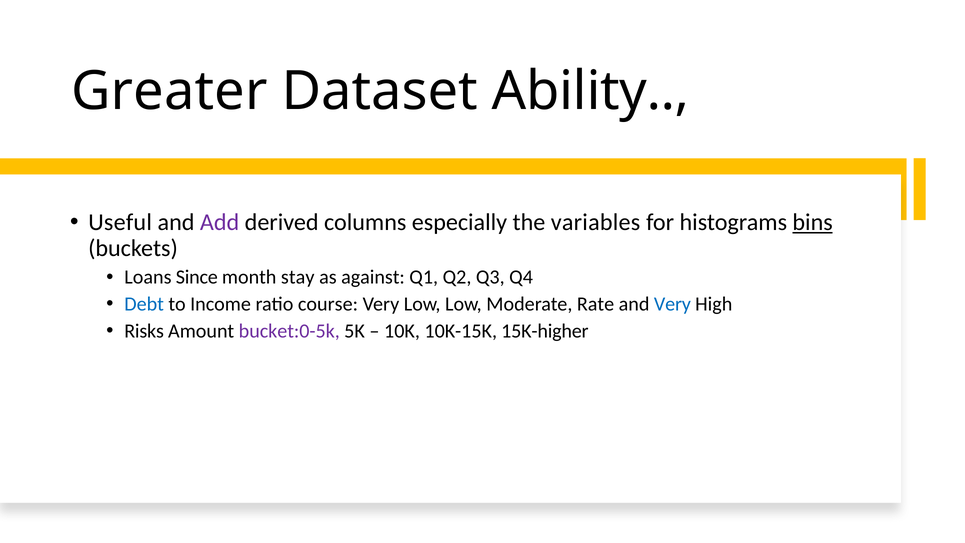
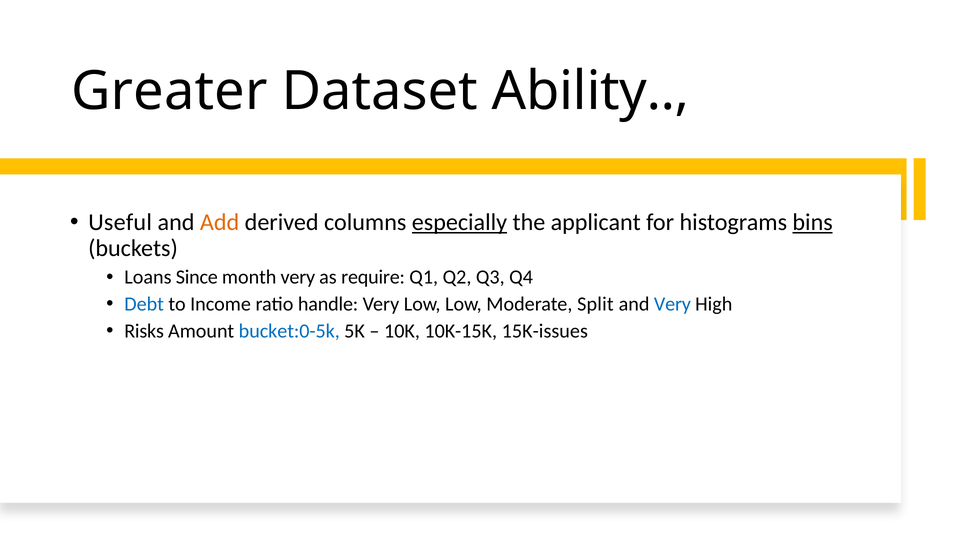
Add colour: purple -> orange (220, 222)
especially underline: none -> present (459, 222)
variables: variables -> applicant (596, 222)
month stay: stay -> very (298, 277)
against: against -> require (373, 277)
course: course -> handle (328, 304)
Rate: Rate -> Split (595, 304)
bucket:0-5k colour: purple -> blue (289, 331)
15K-higher: 15K-higher -> 15K-issues (545, 331)
